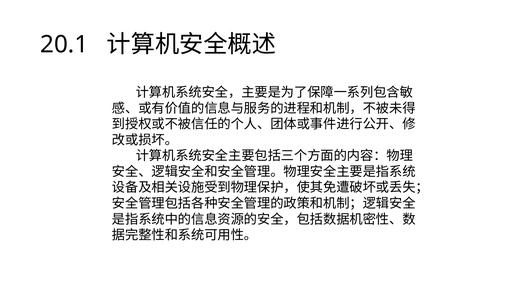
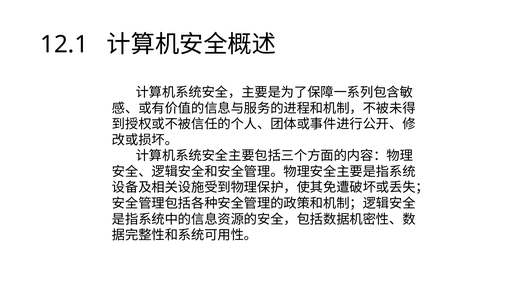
20.1: 20.1 -> 12.1 (64, 44)
